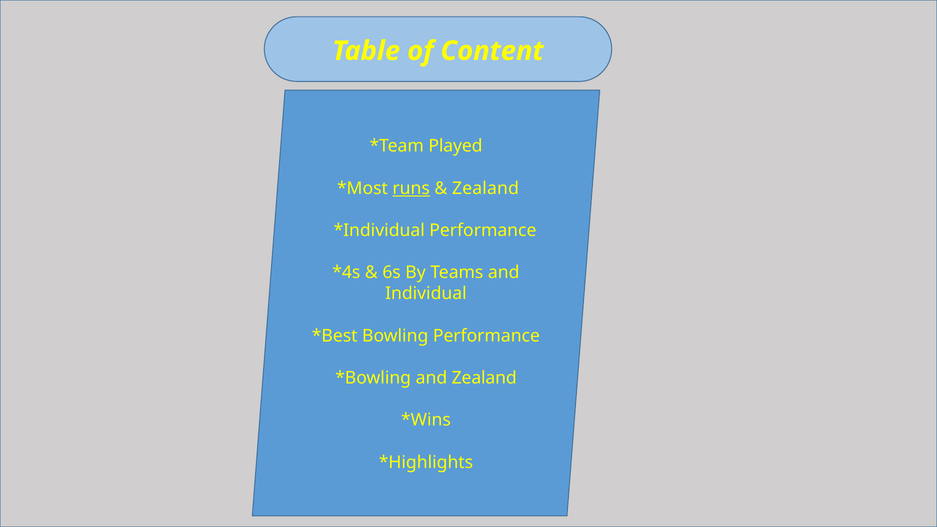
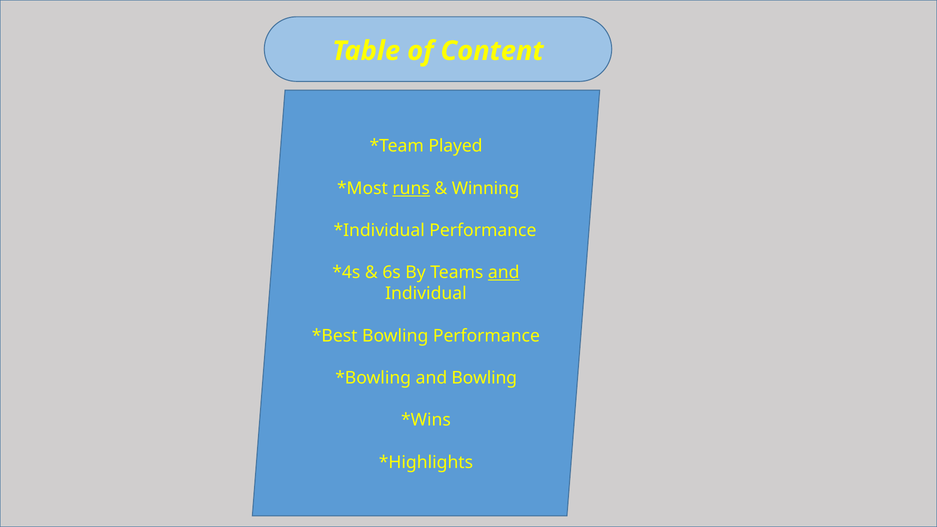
Zealand: Zealand -> Winning (486, 188)
and underline: none -> present (504, 273)
and Zealand: Zealand -> Bowling (484, 378)
